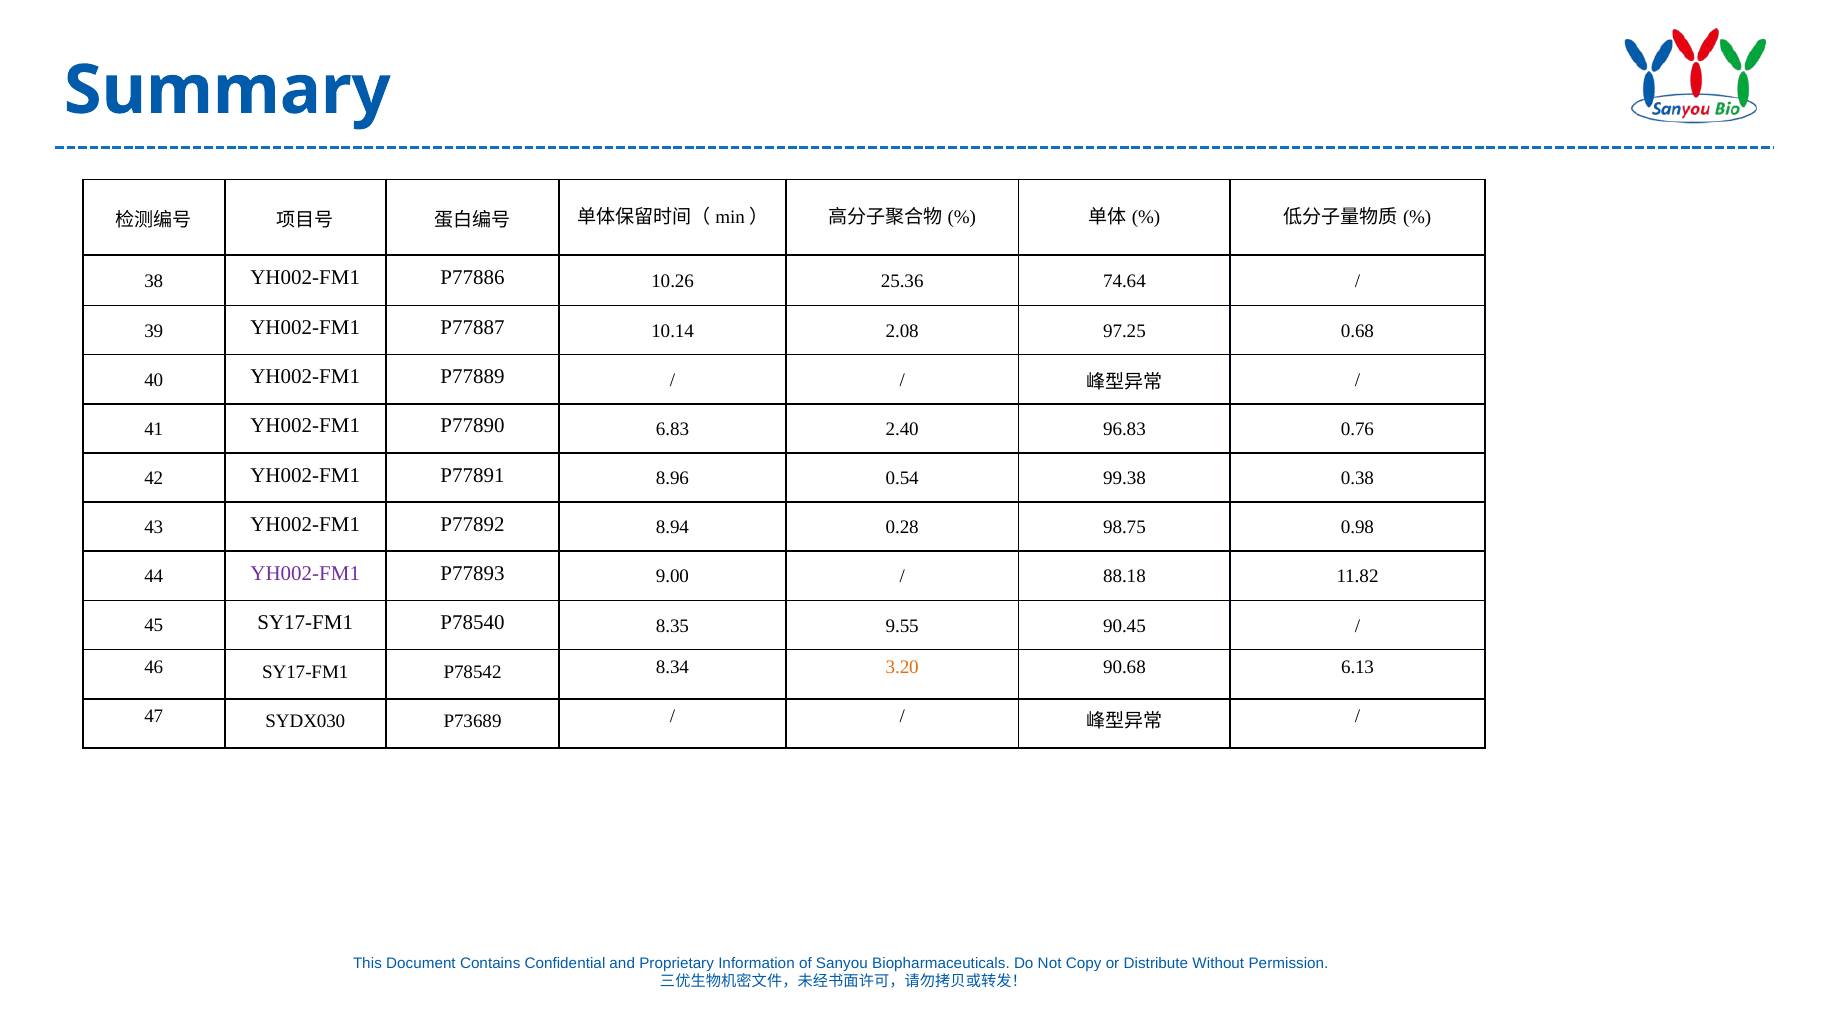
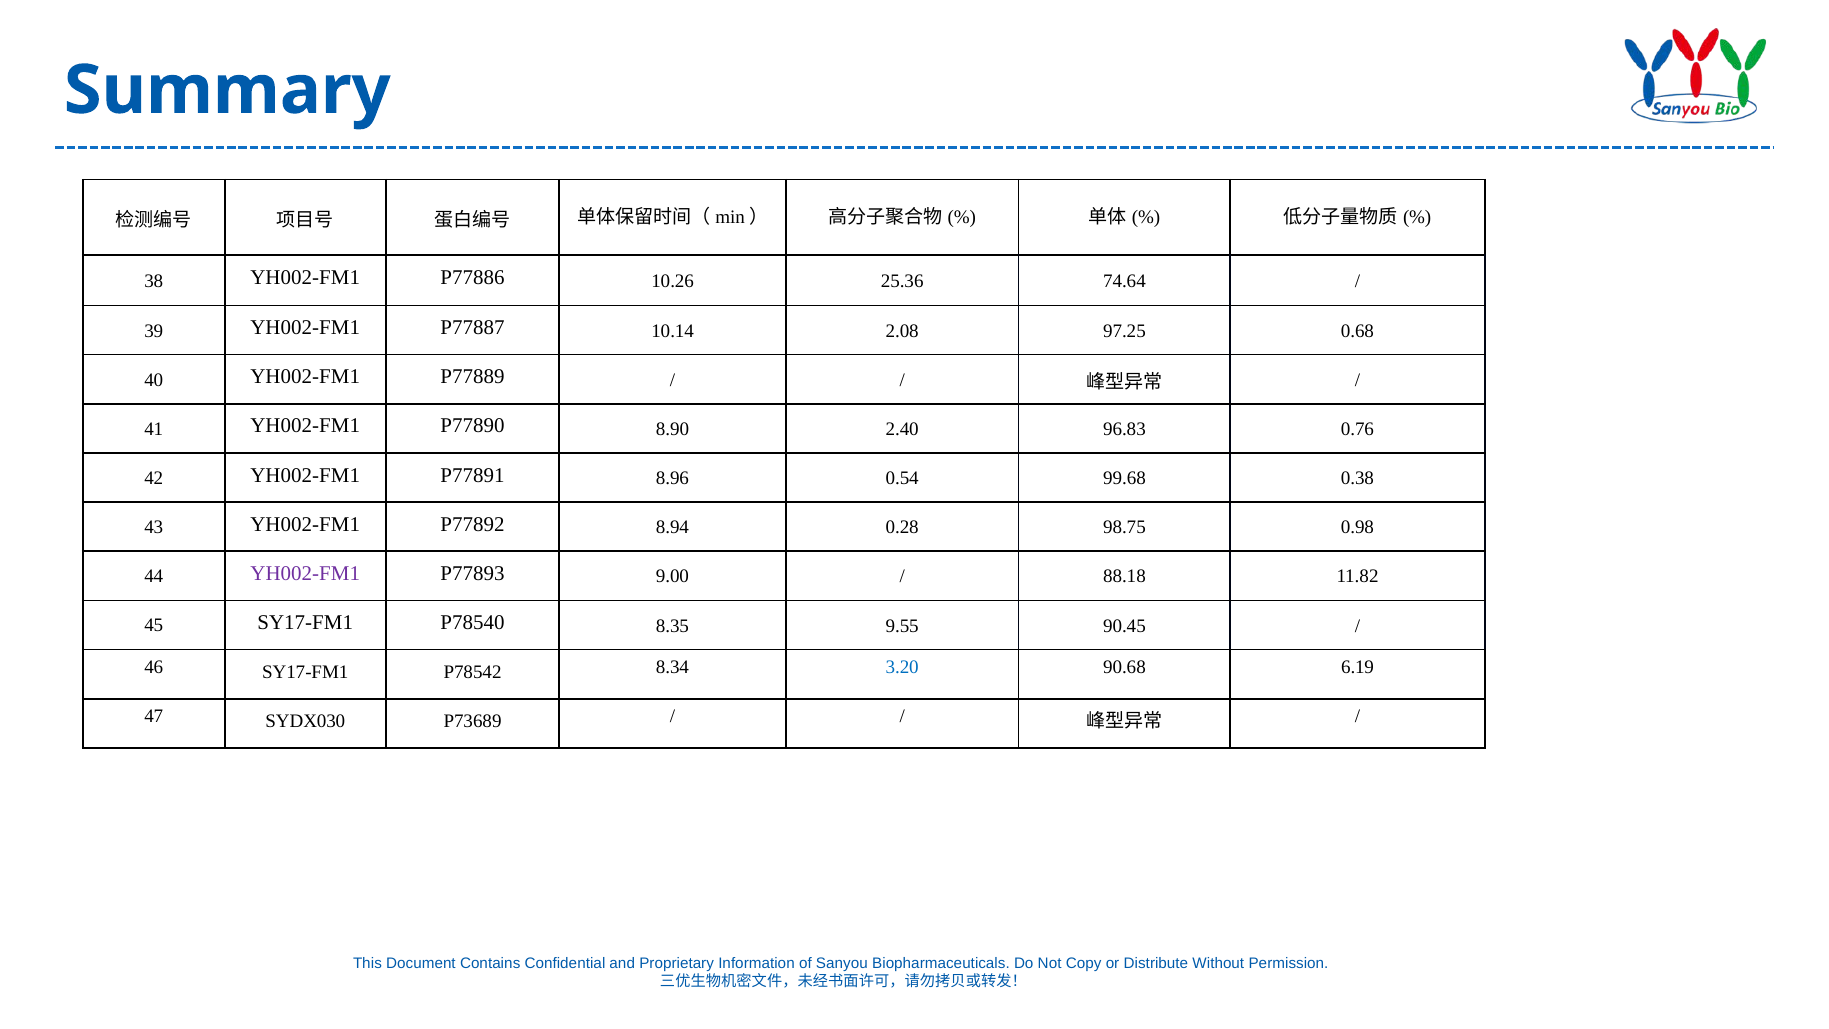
6.83: 6.83 -> 8.90 (673, 429)
99.38: 99.38 -> 99.68 (1125, 478)
3.20 colour: orange -> blue (902, 667)
6.13: 6.13 -> 6.19 (1358, 667)
